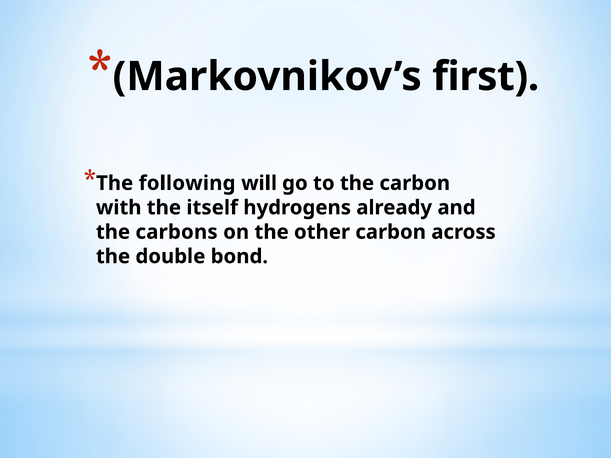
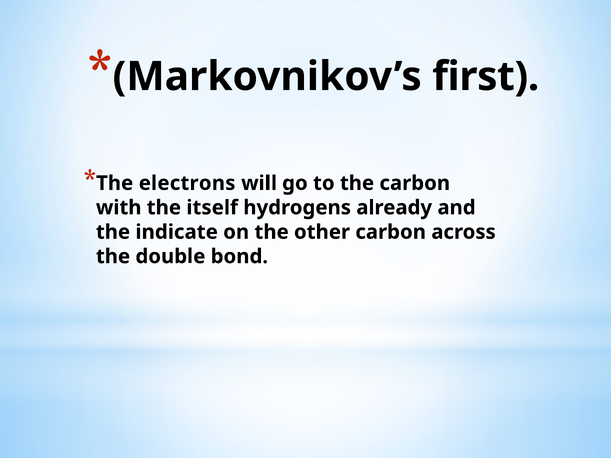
following: following -> electrons (187, 183)
carbons: carbons -> indicate (177, 232)
